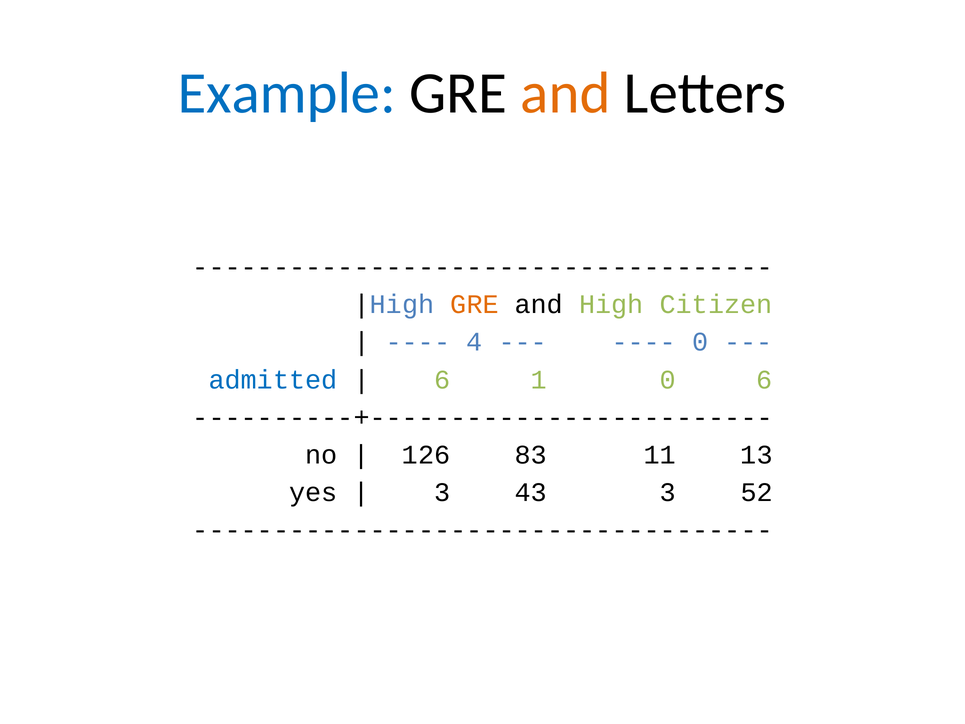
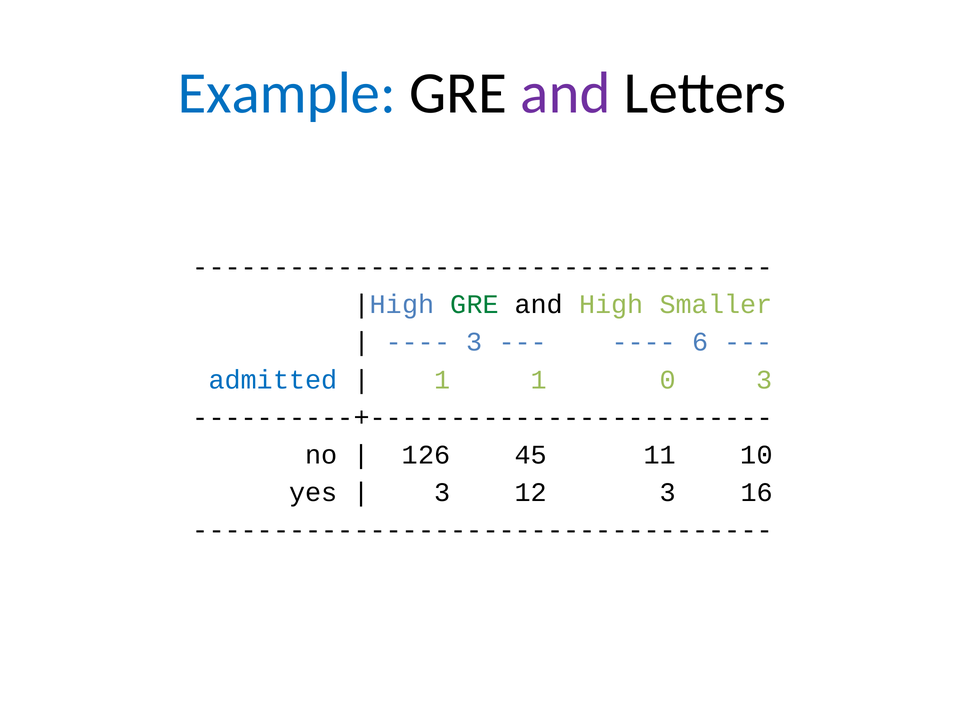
and colour: orange -> purple (566, 93)
GRE colour: orange -> green (475, 304)
Citizen: Citizen -> Smaller (716, 304)
4: 4 -> 3 (474, 342)
0: 0 -> 6 (700, 342)
6: 6 -> 1 (442, 380)
0 6: 6 -> 3 (765, 380)
83: 83 -> 45 (531, 455)
13: 13 -> 10 (757, 455)
43: 43 -> 12 (531, 492)
52: 52 -> 16 (757, 492)
